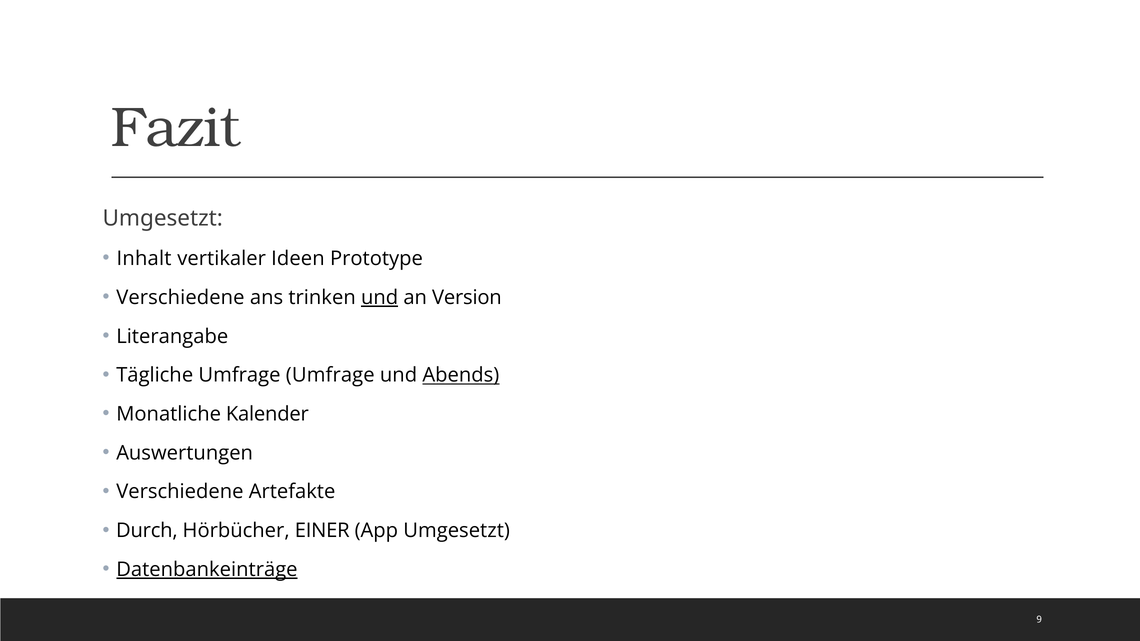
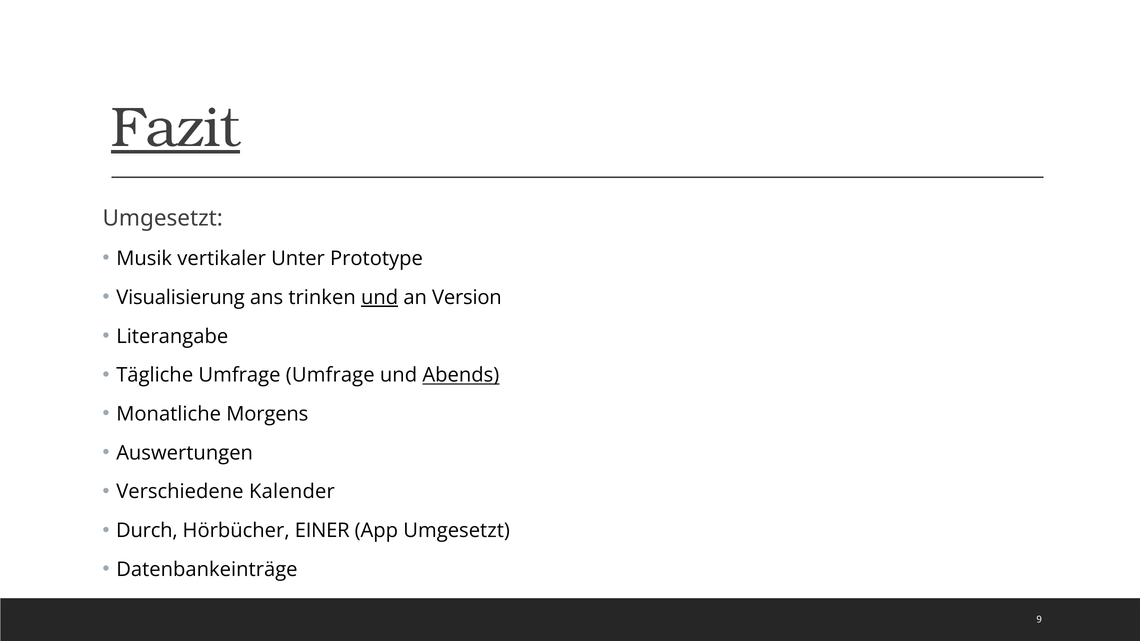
Fazit underline: none -> present (176, 128)
Inhalt: Inhalt -> Musik (144, 259)
Ideen: Ideen -> Unter (298, 259)
Verschiedene: Verschiedene -> Visualisierung (181, 298)
Kalender: Kalender -> Morgens (267, 414)
Artefakte: Artefakte -> Kalender (292, 492)
Datenbankeinträge underline: present -> none (207, 570)
